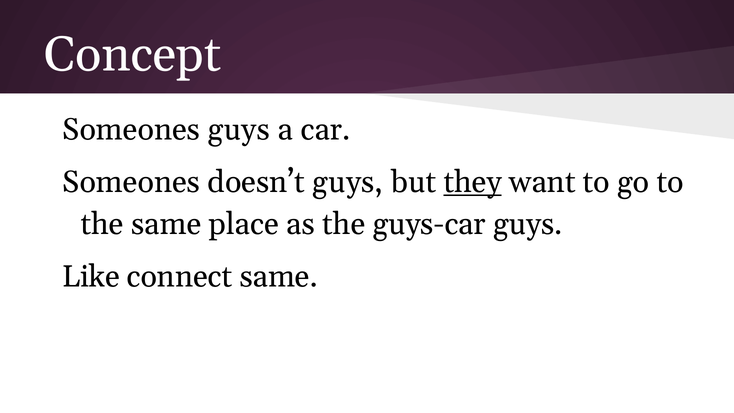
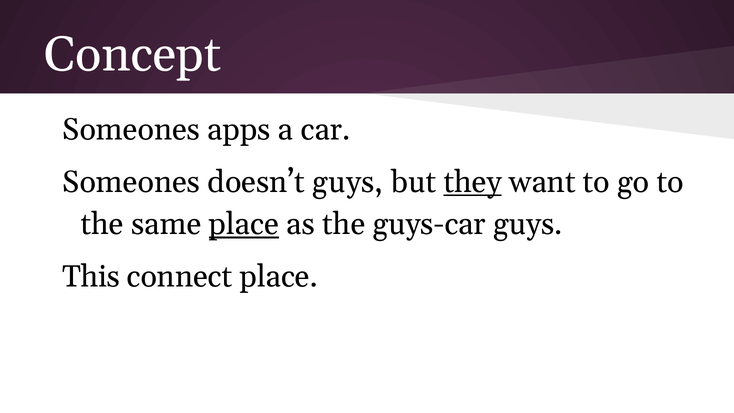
Someones guys: guys -> apps (239, 130)
place underline: none -> present (244, 224)
Like: Like -> This (91, 277)
connect same: same -> place (279, 277)
